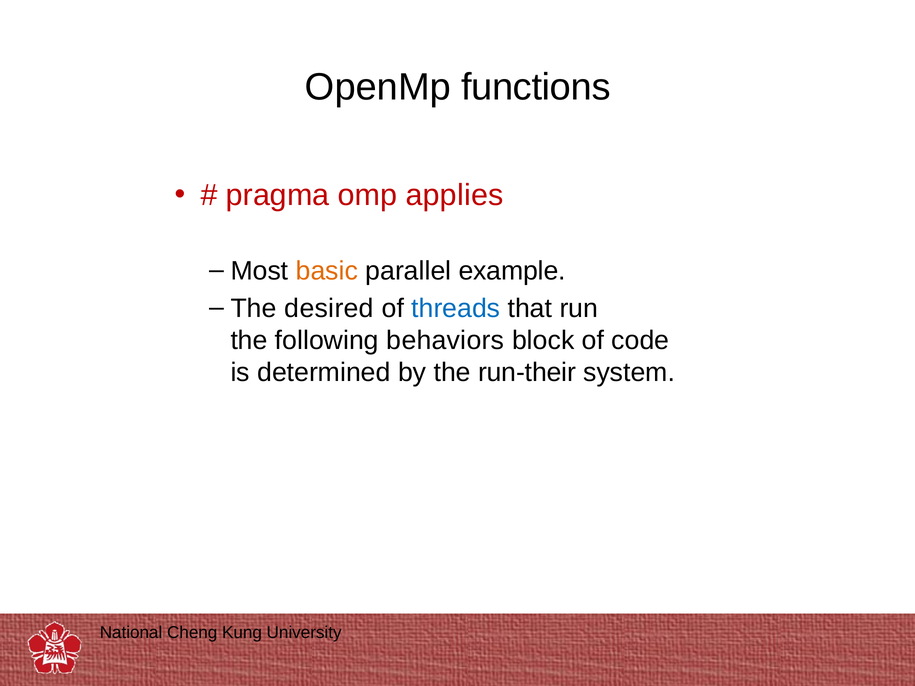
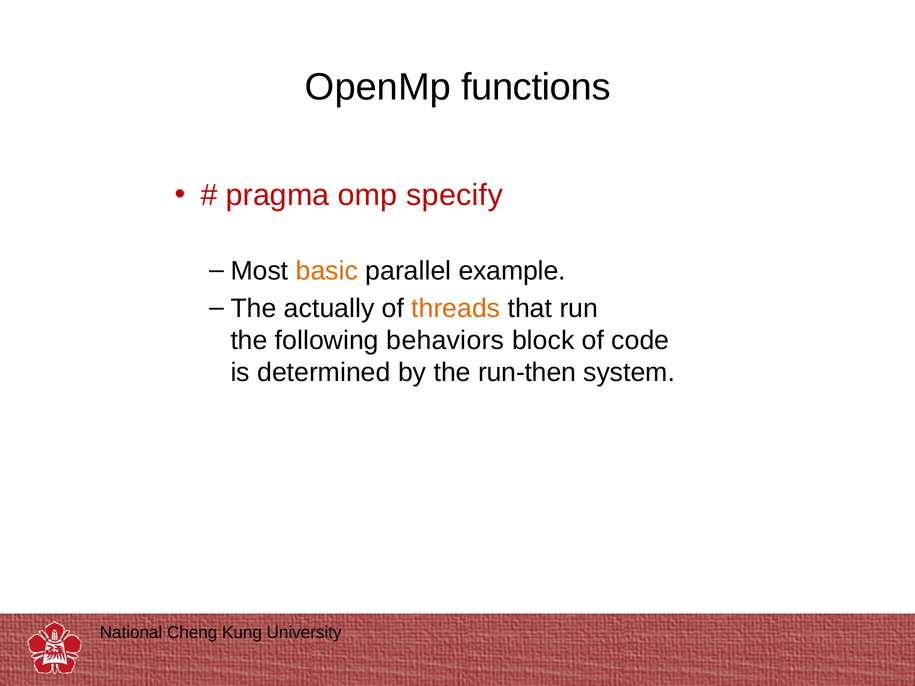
applies: applies -> specify (455, 195)
desired: desired -> actually (329, 309)
threads colour: blue -> orange (456, 309)
run-their: run-their -> run-then (527, 373)
